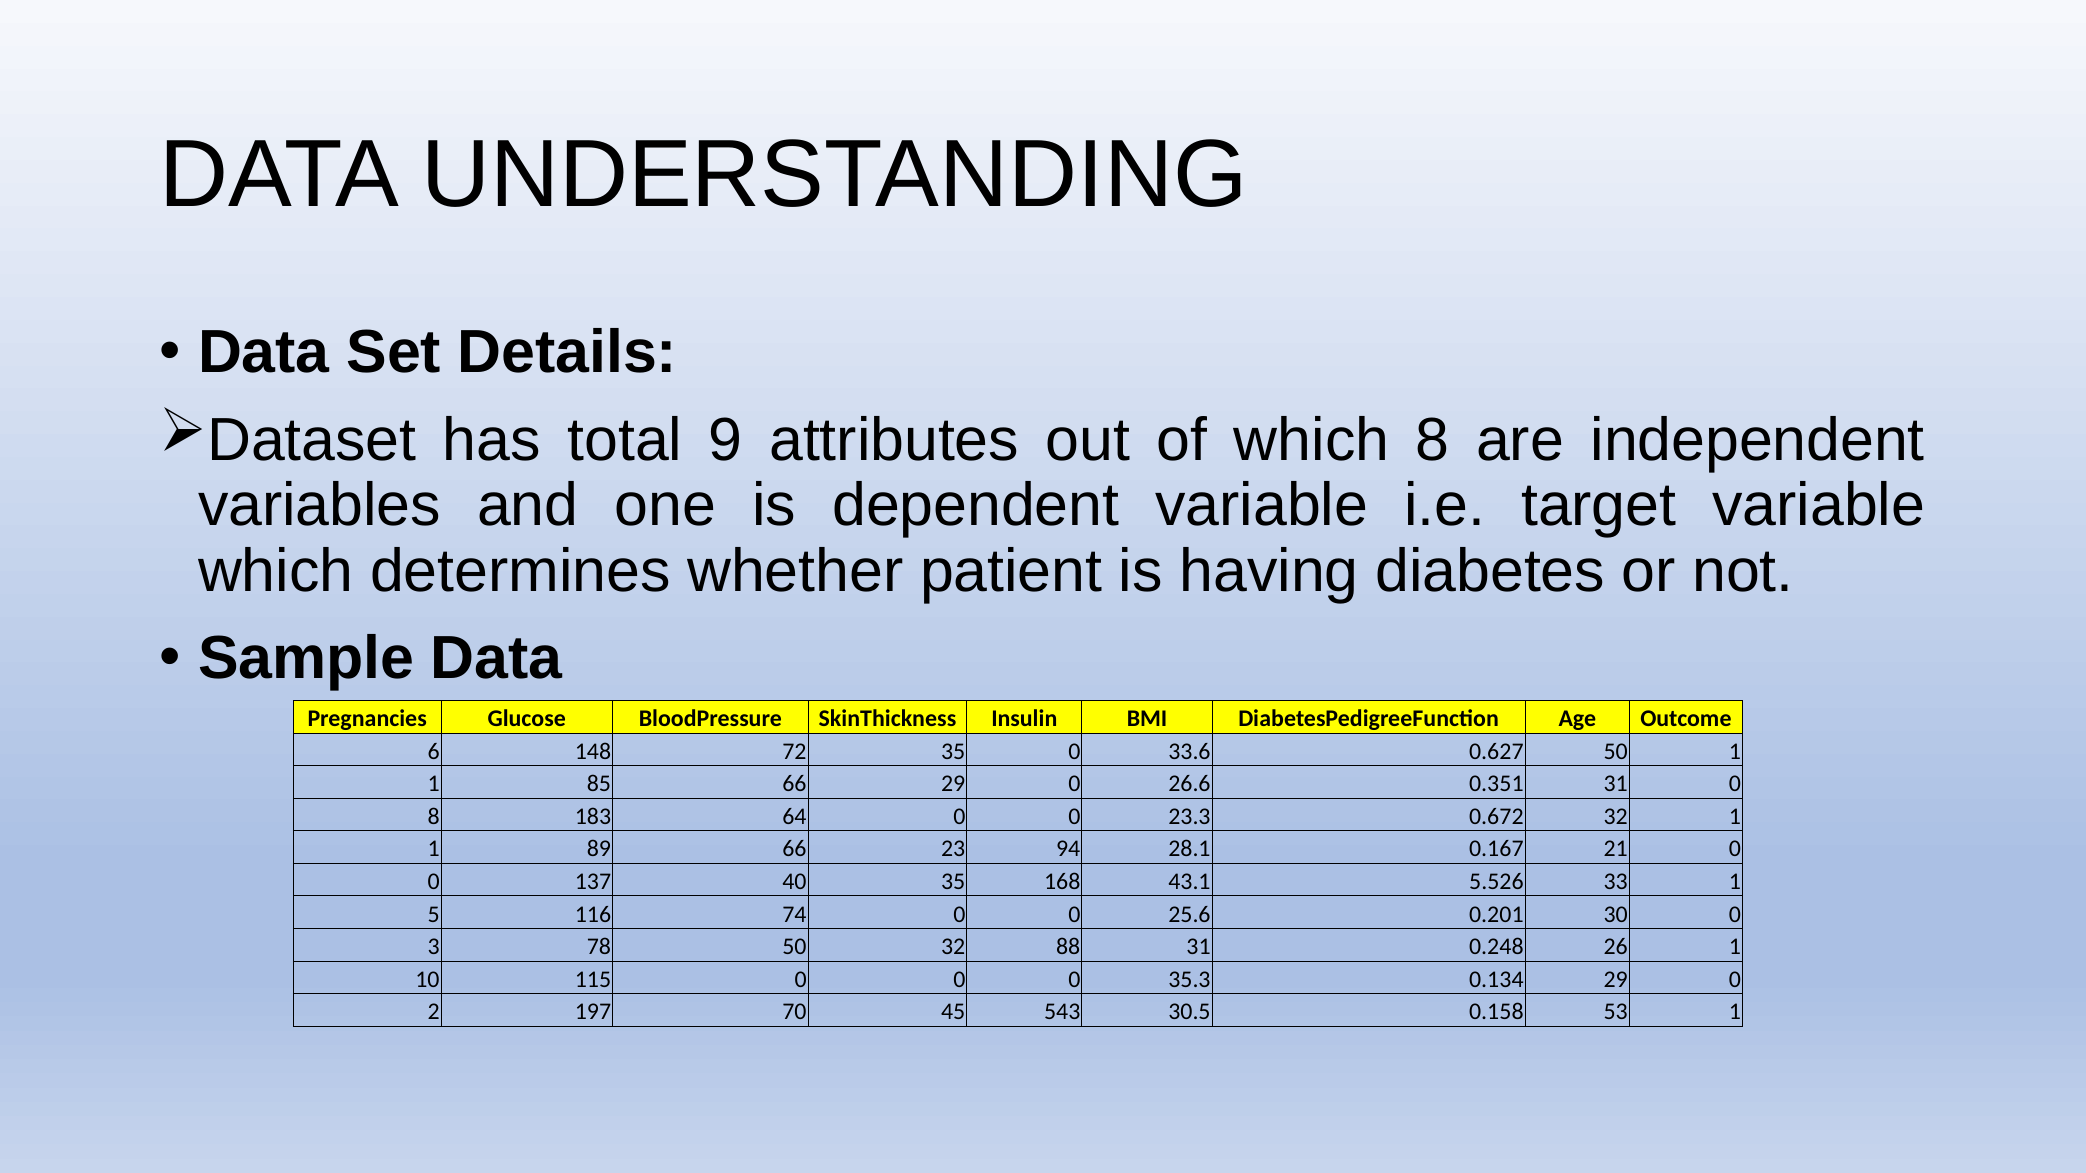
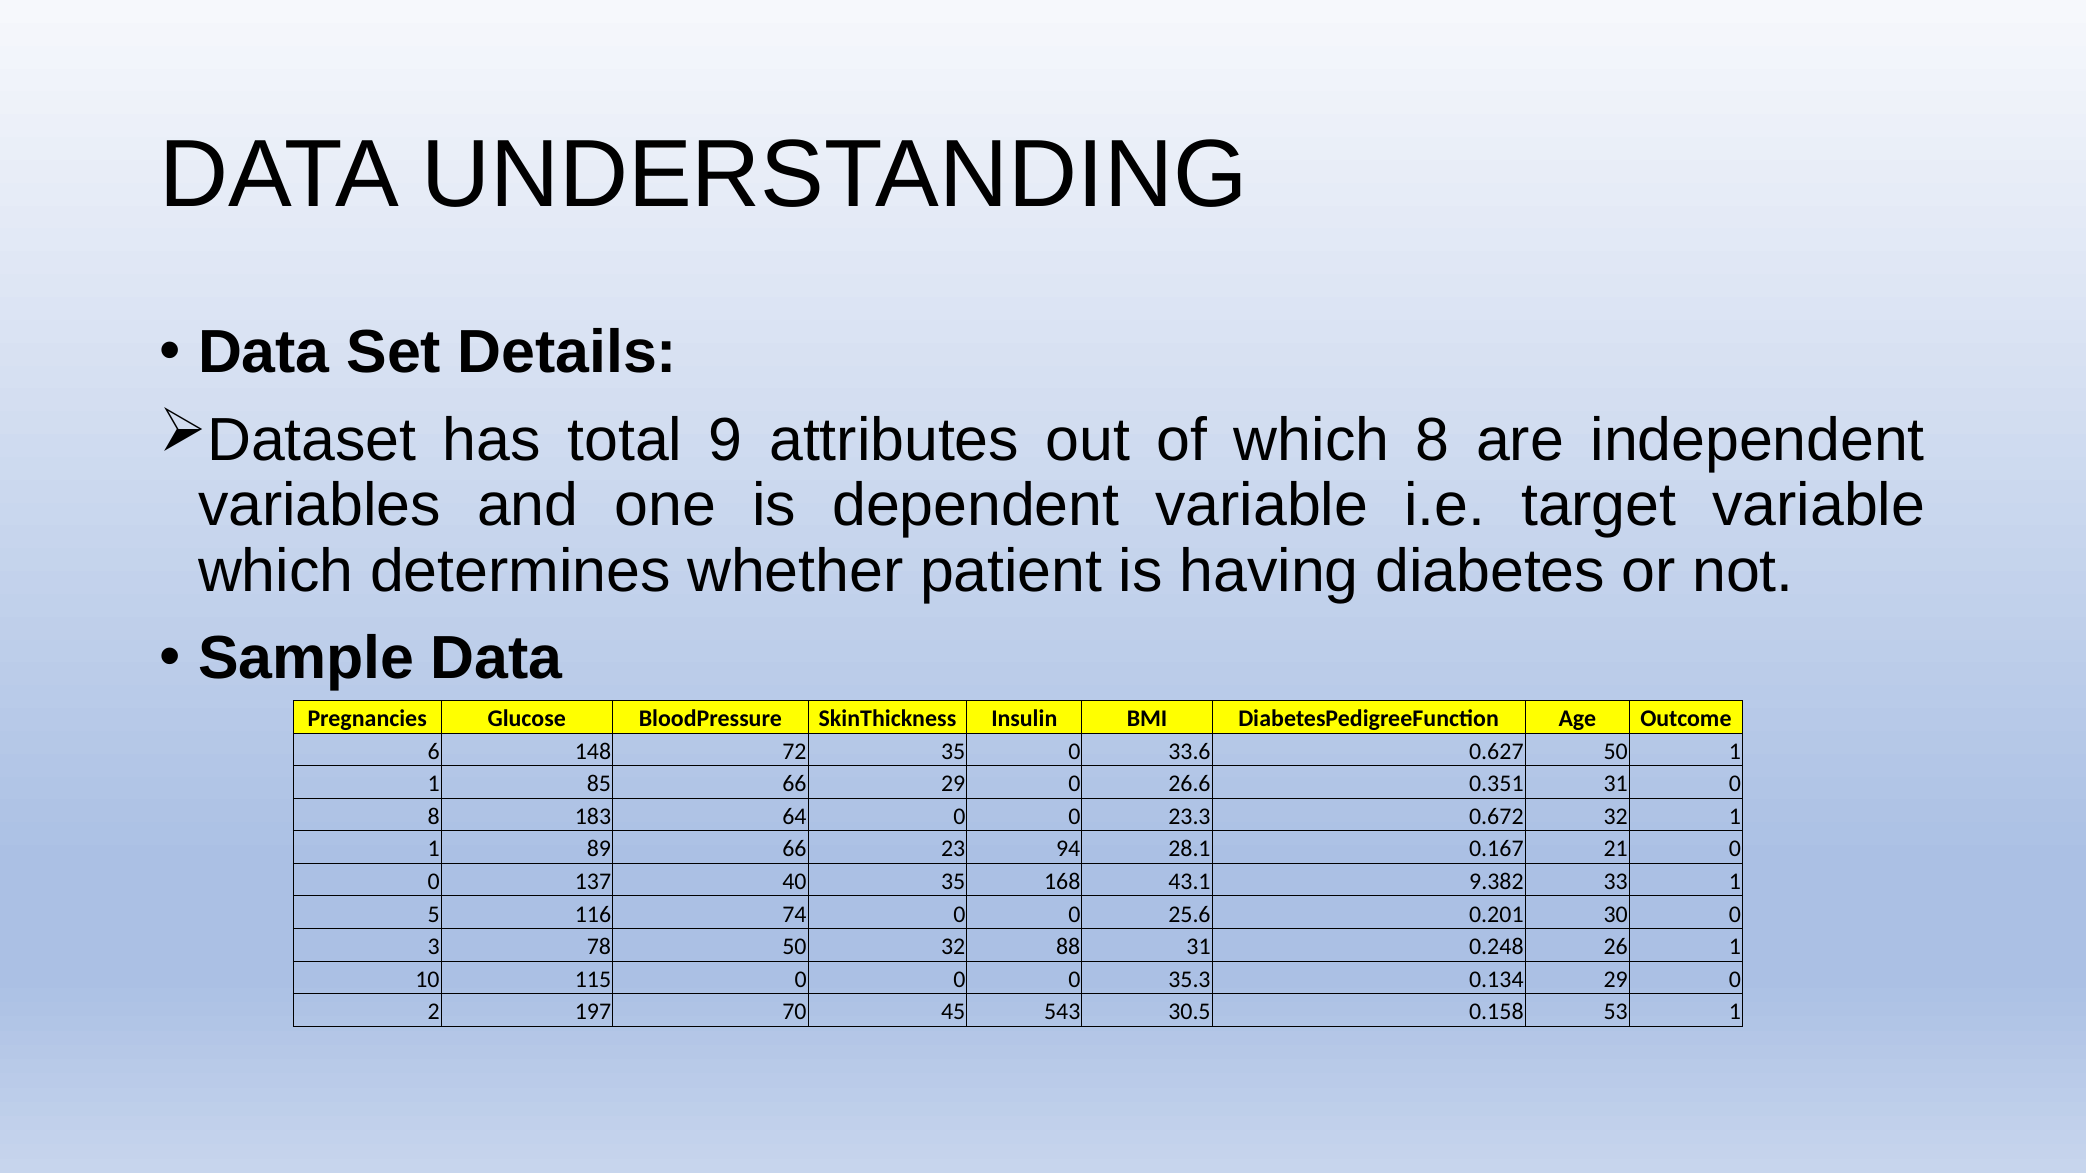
5.526: 5.526 -> 9.382 (1496, 882)
